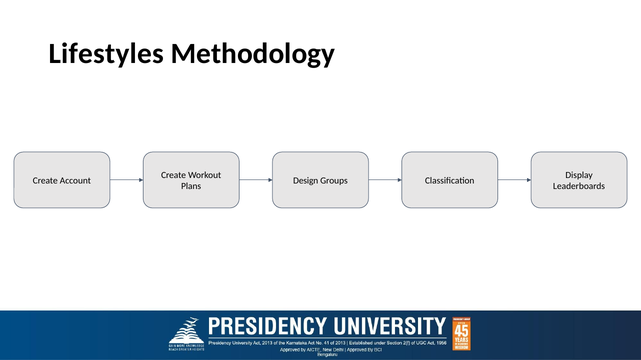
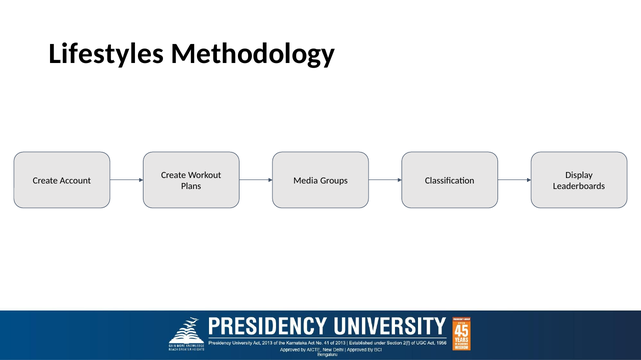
Design: Design -> Media (306, 181)
